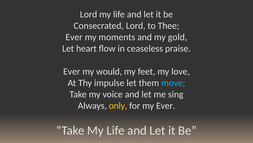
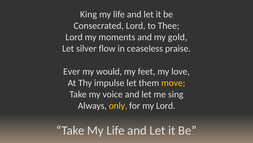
Lord: Lord -> King (89, 14)
Ever: Ever -> Lord (74, 37)
heart: heart -> silver (86, 48)
move colour: light blue -> yellow (173, 83)
my Ever: Ever -> Lord (166, 105)
